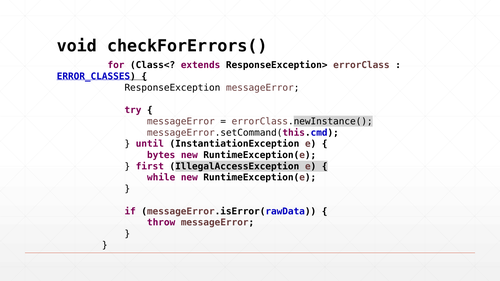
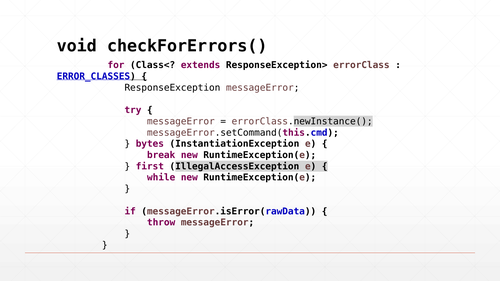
until: until -> bytes (150, 144)
bytes: bytes -> break (161, 155)
